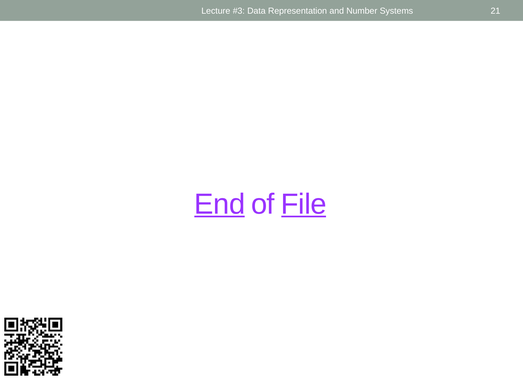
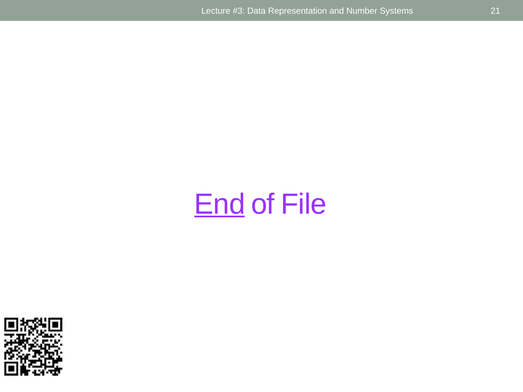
File underline: present -> none (304, 204)
